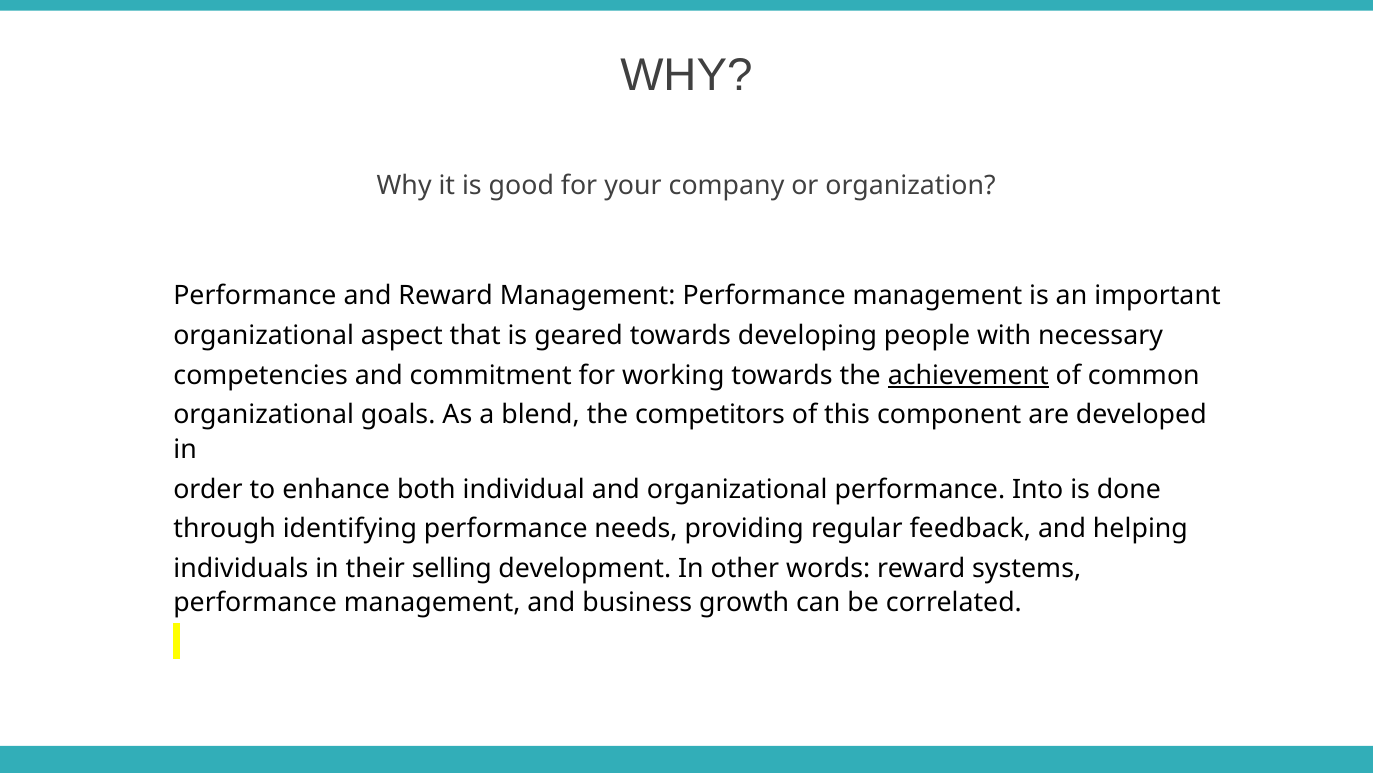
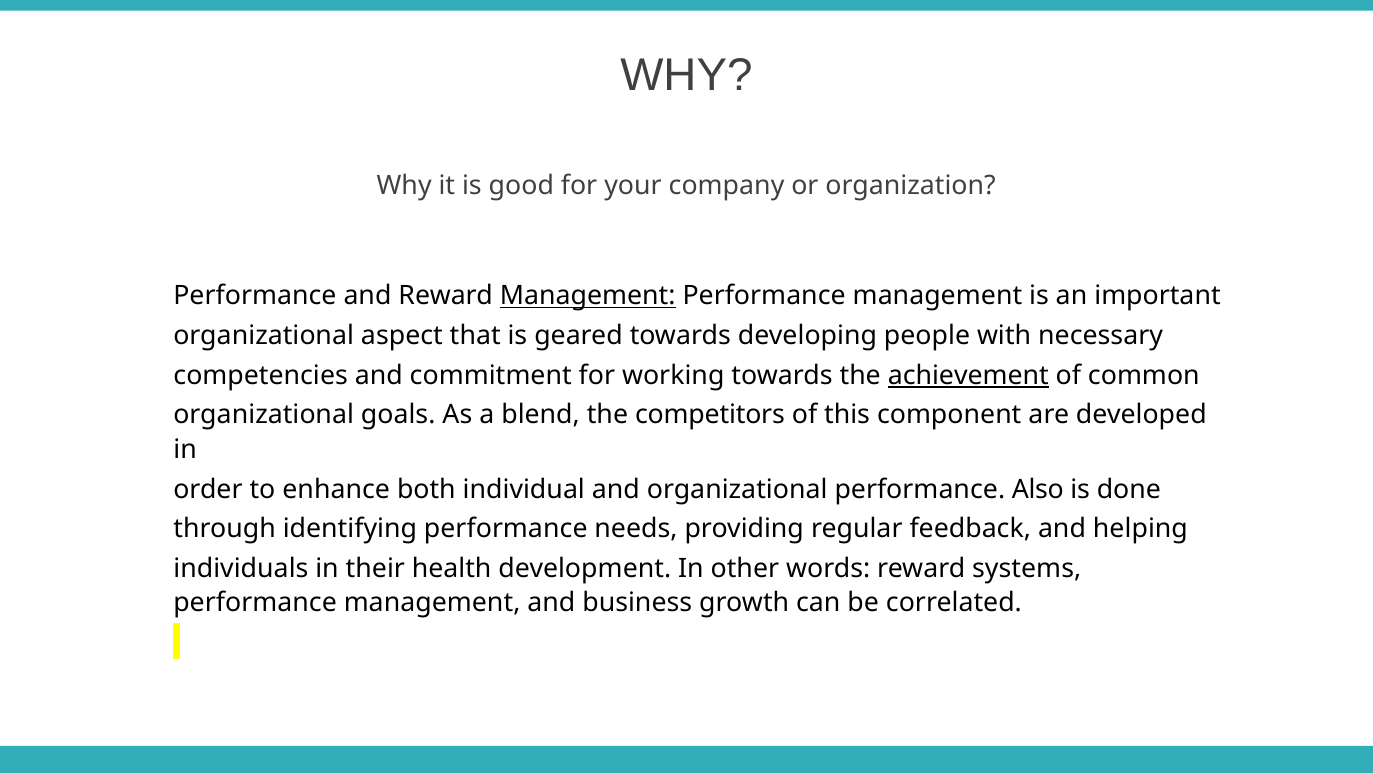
Management underline: none -> present (588, 296)
Into: Into -> Also (1038, 489)
selling: selling -> health (452, 568)
